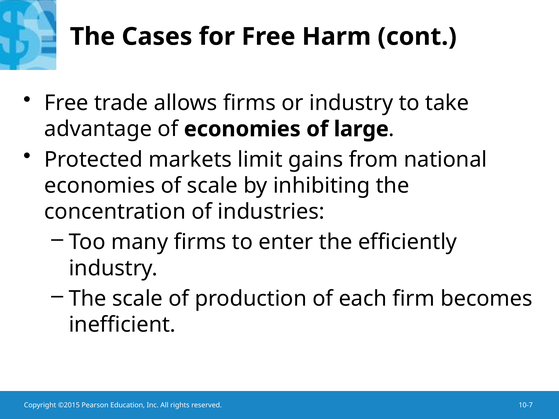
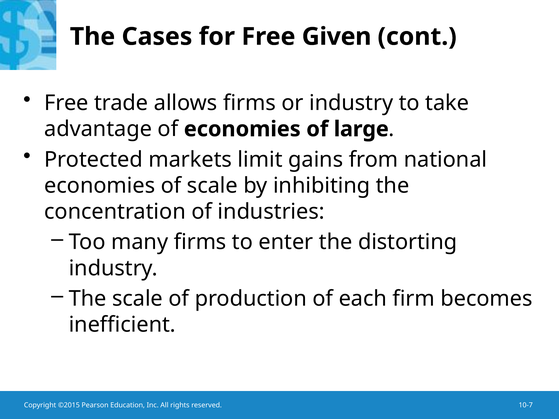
Harm: Harm -> Given (337, 37)
efficiently: efficiently -> distorting (408, 242)
